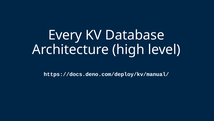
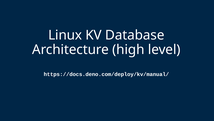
Every: Every -> Linux (65, 35)
